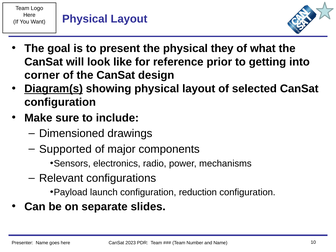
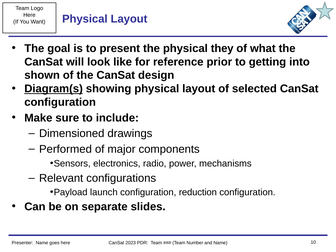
corner: corner -> shown (42, 75)
Supported: Supported -> Performed (65, 149)
